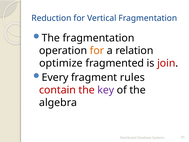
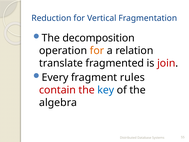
The fragmentation: fragmentation -> decomposition (99, 38)
optimize: optimize -> translate (61, 63)
key colour: purple -> blue (106, 90)
